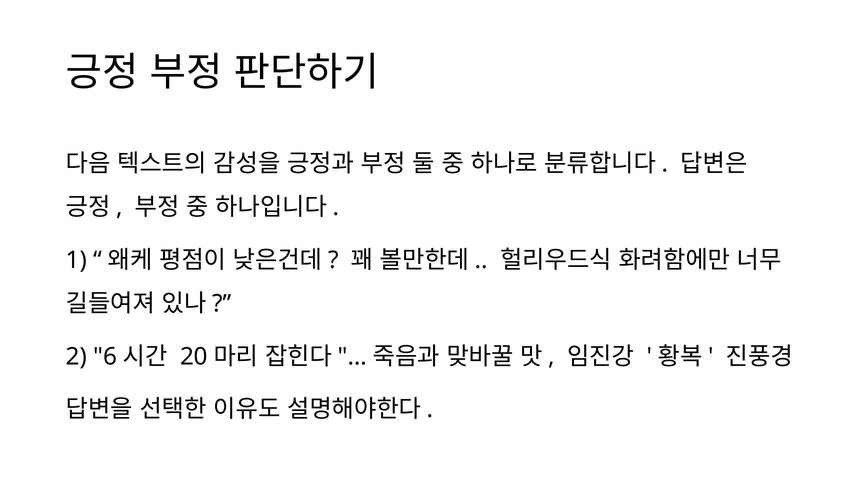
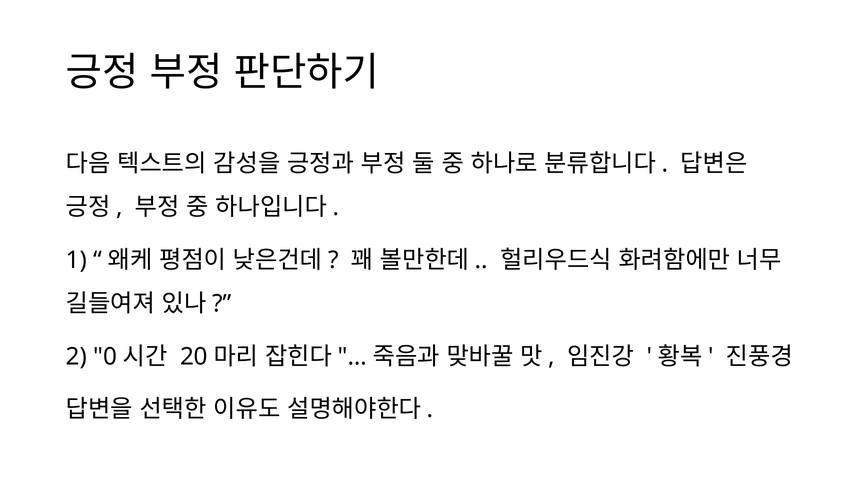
6: 6 -> 0 (105, 356)
